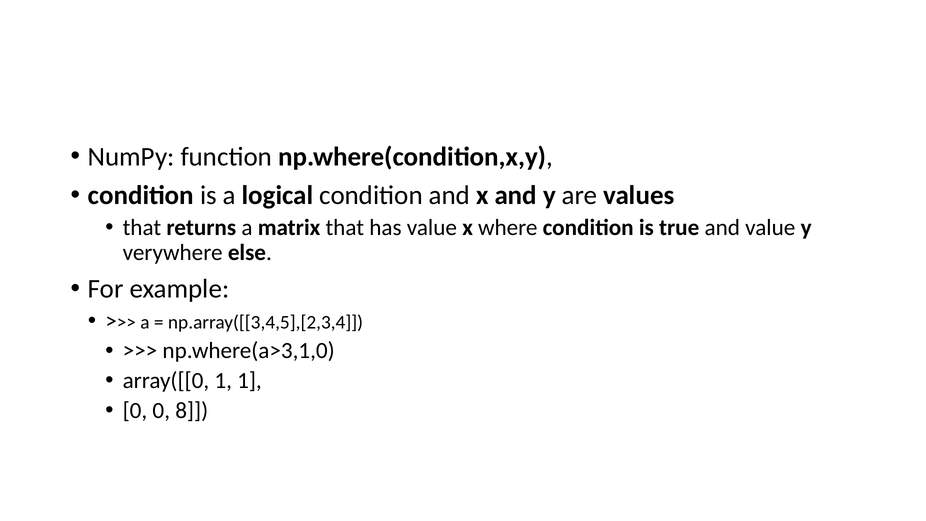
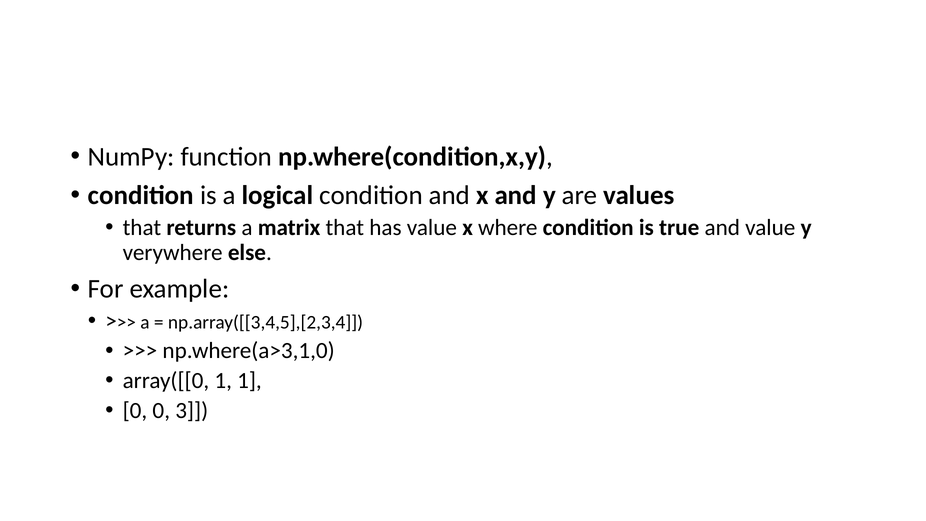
8: 8 -> 3 (192, 410)
